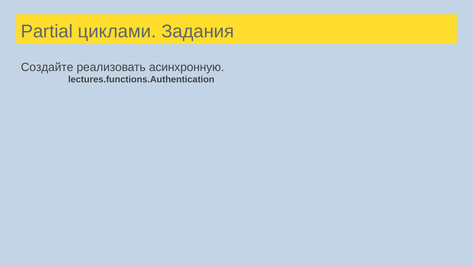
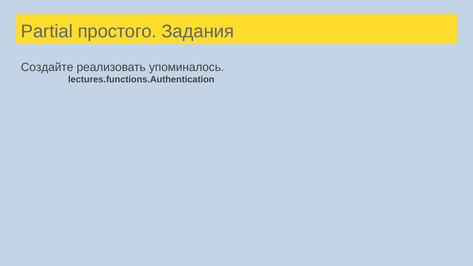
циклами: циклами -> простого (117, 31)
асинхронную: асинхронную -> упоминалось (187, 67)
